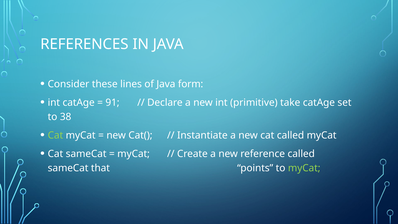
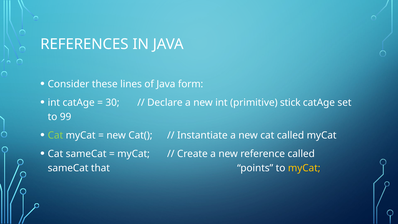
91: 91 -> 30 (112, 102)
take: take -> stick (290, 102)
38: 38 -> 99 (66, 117)
myCat colour: light green -> yellow (304, 168)
